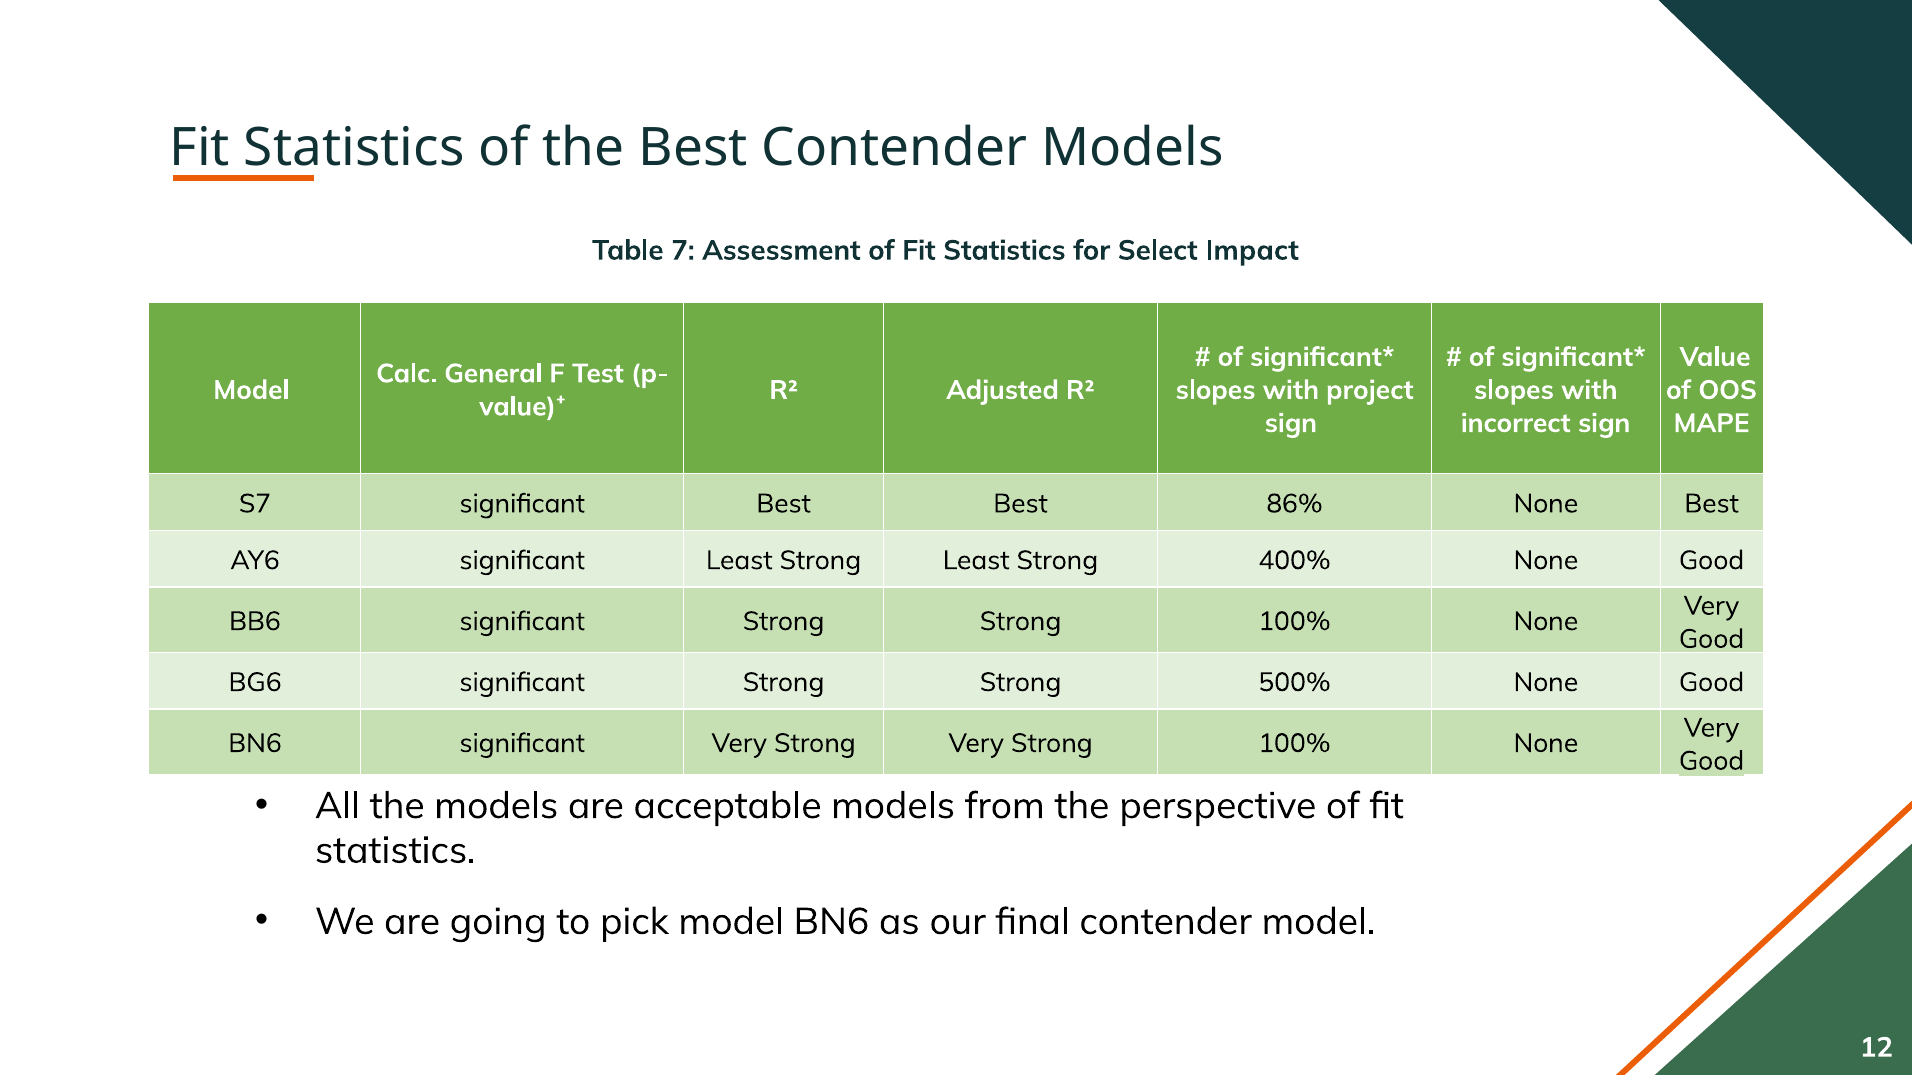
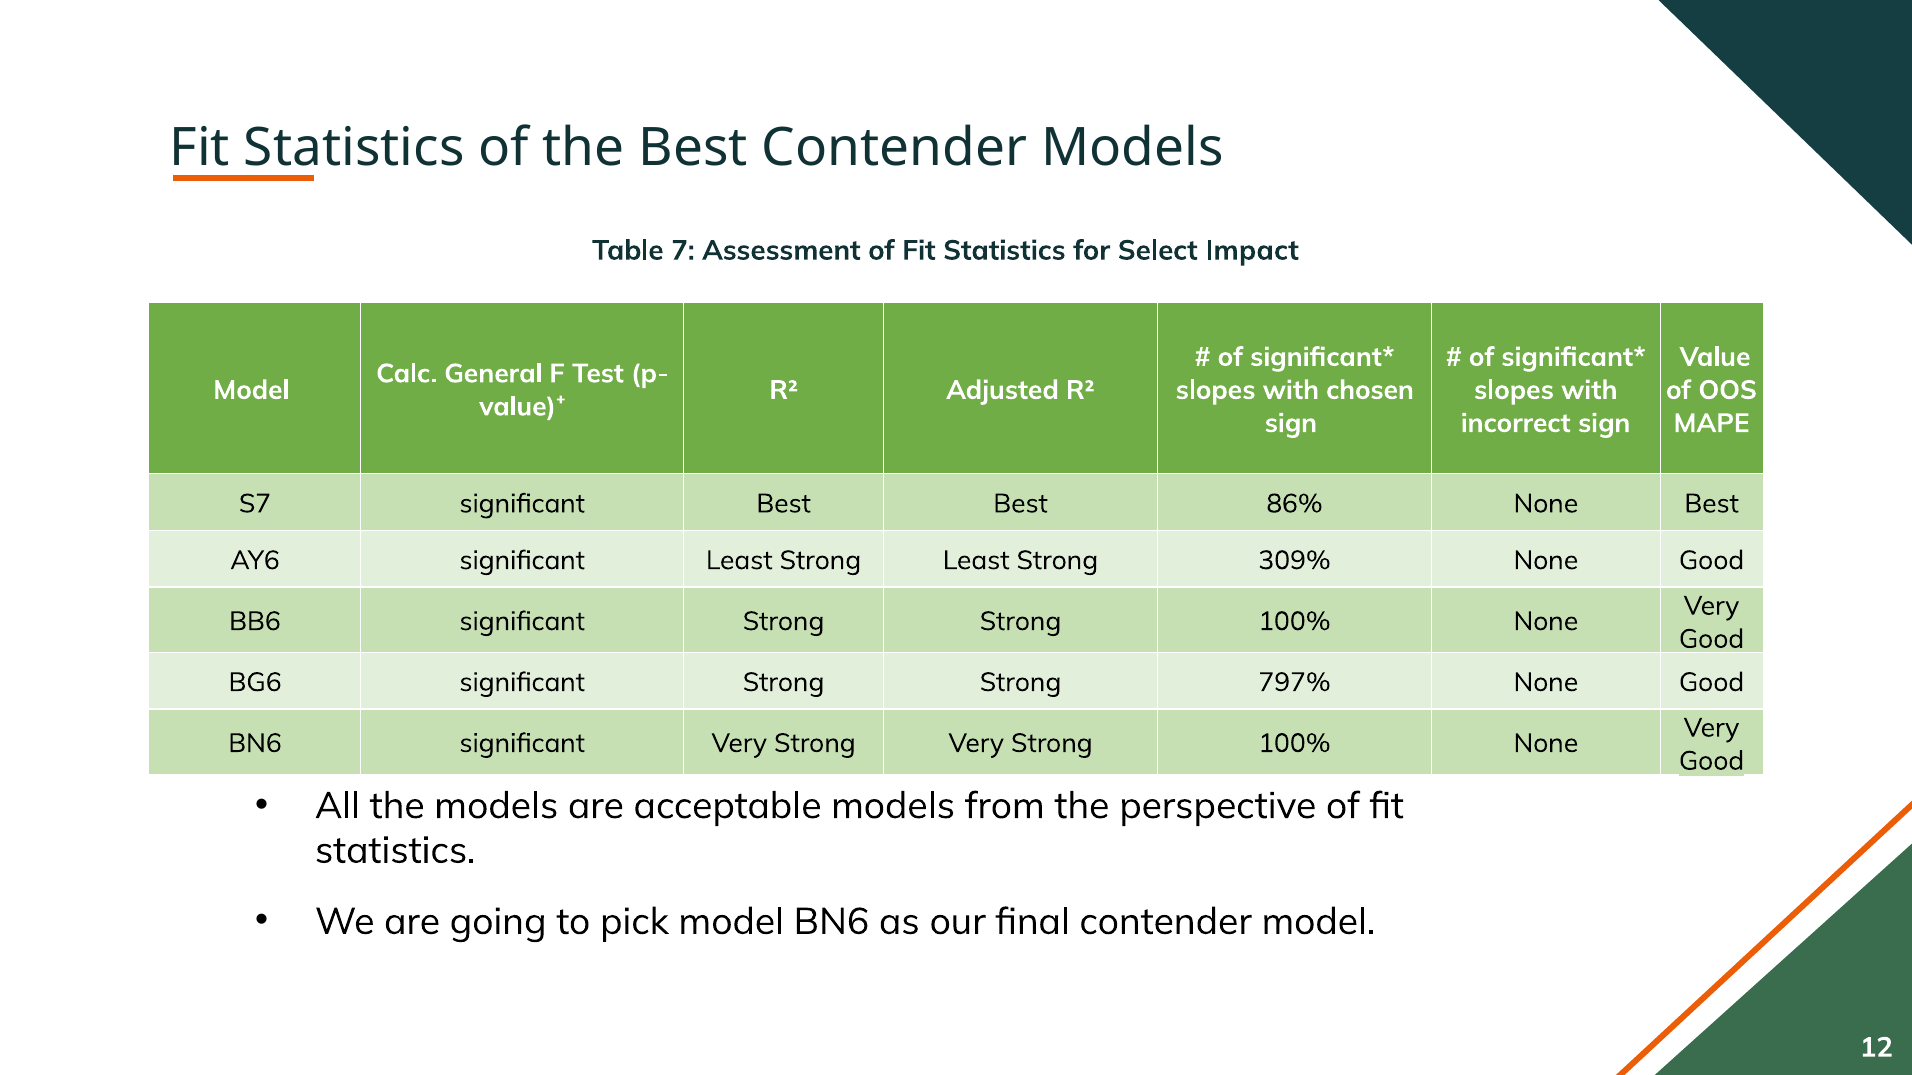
project: project -> chosen (1370, 390)
400%: 400% -> 309% (1295, 561)
500%: 500% -> 797% (1295, 683)
